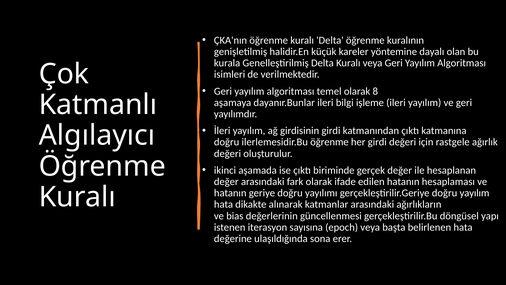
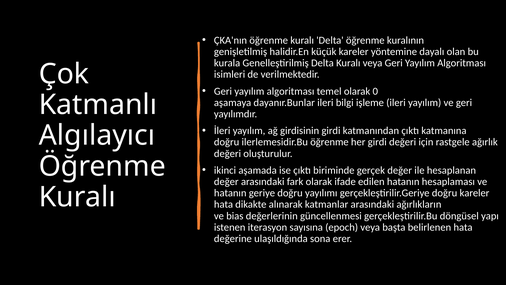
8: 8 -> 0 (375, 91)
doğru yayılım: yayılım -> kareler (474, 193)
